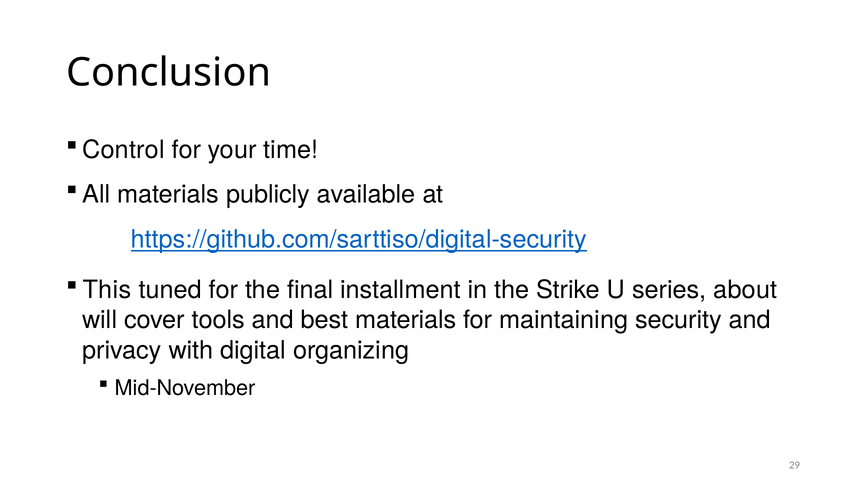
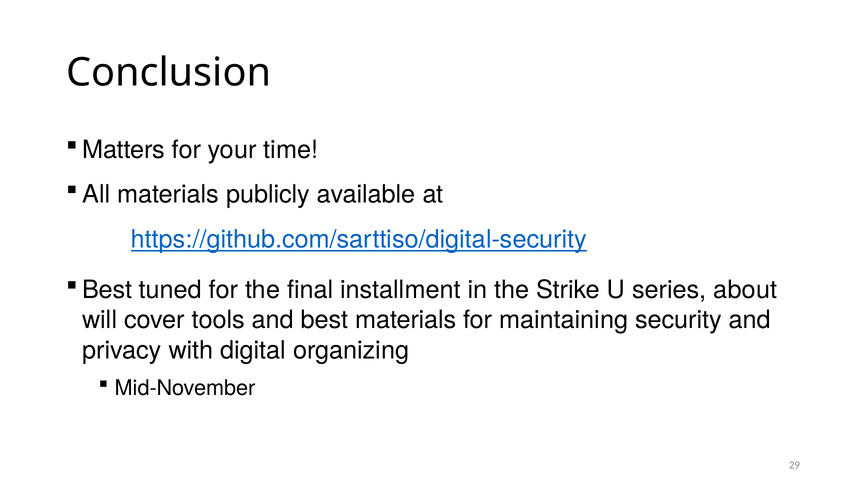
Control: Control -> Matters (124, 150)
This: This -> Best (107, 290)
